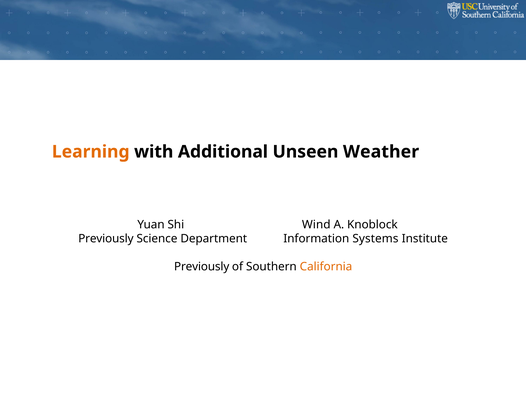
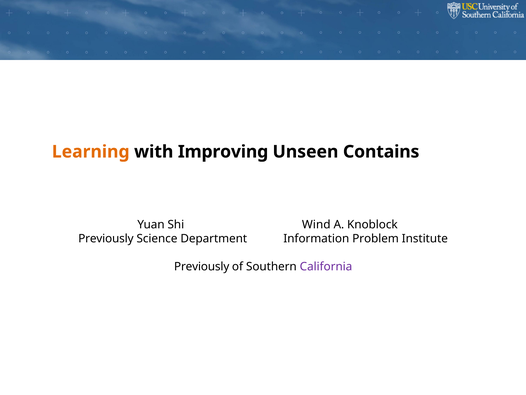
Additional: Additional -> Improving (223, 152)
Weather: Weather -> Contains (381, 152)
Systems: Systems -> Problem (376, 238)
California colour: orange -> purple (326, 266)
